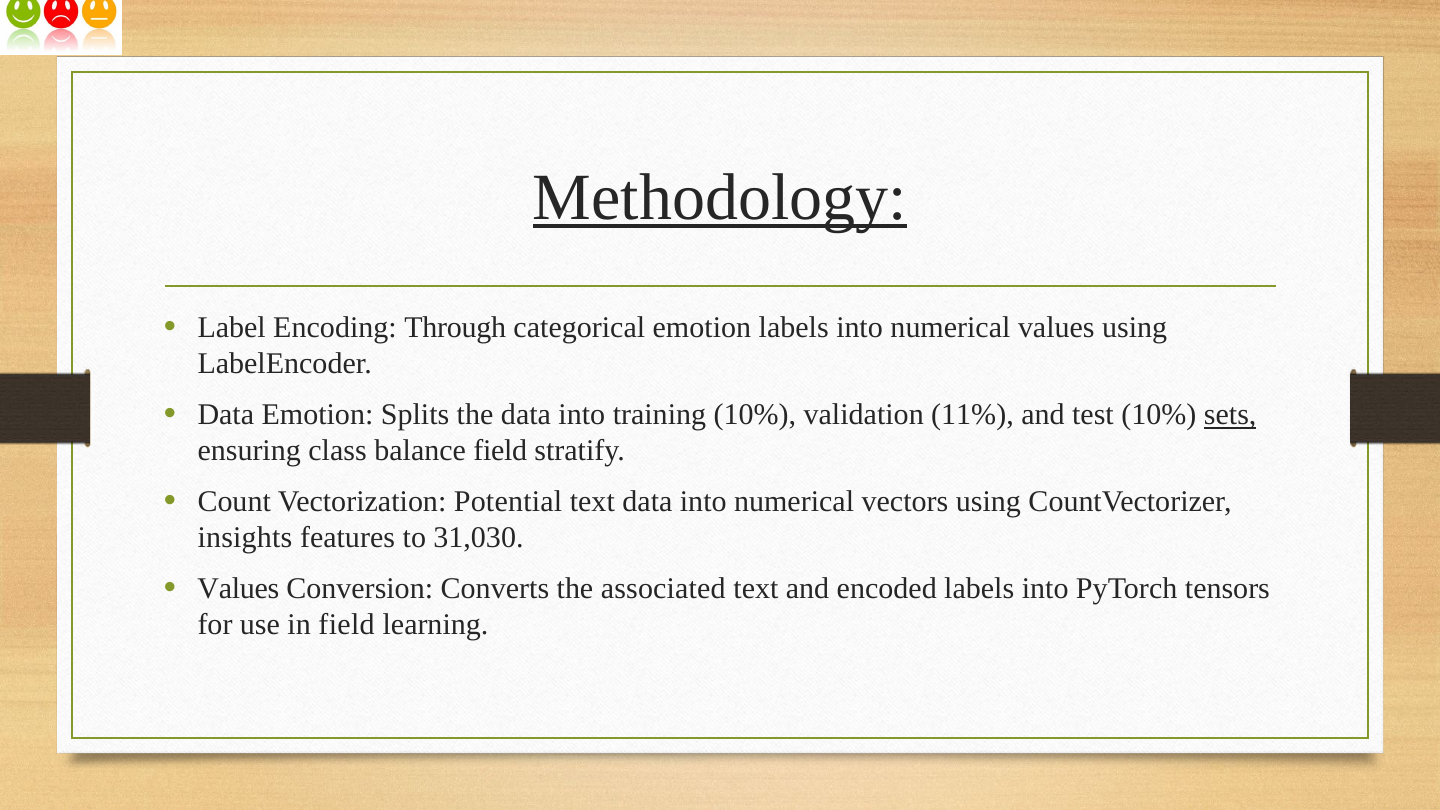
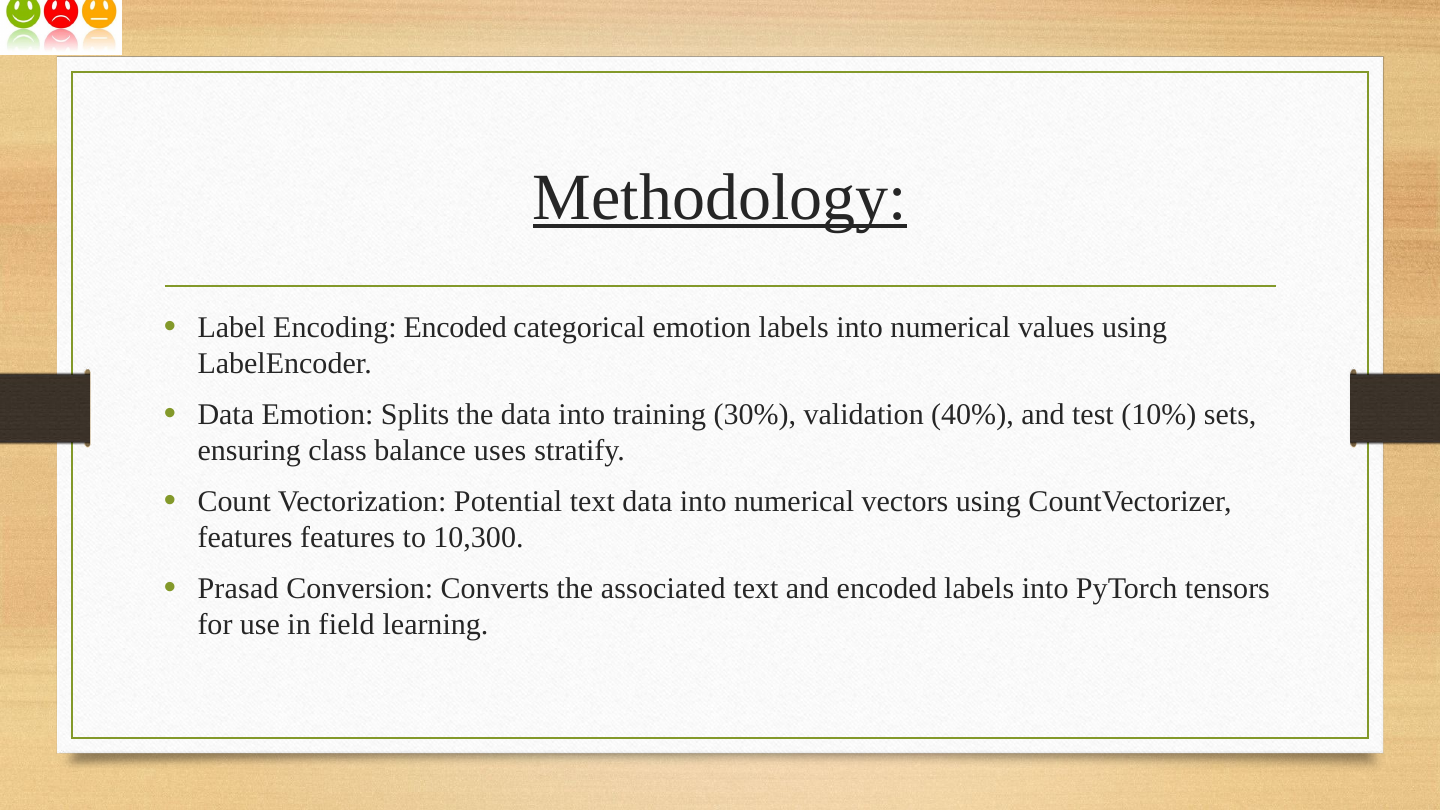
Encoding Through: Through -> Encoded (455, 328)
training 10%: 10% -> 30% (755, 415)
11%: 11% -> 40% (972, 415)
sets underline: present -> none (1230, 415)
balance field: field -> uses (500, 451)
insights: insights -> features (245, 538)
31,030: 31,030 -> 10,300 (478, 538)
Values: Values -> Prasad (238, 589)
